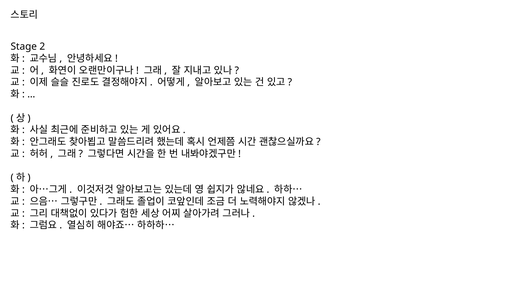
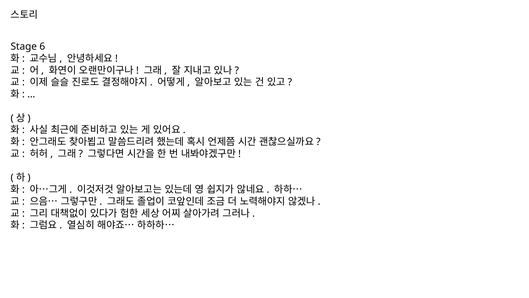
2: 2 -> 6 (42, 47)
